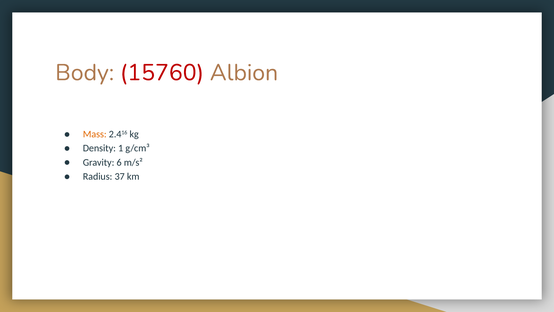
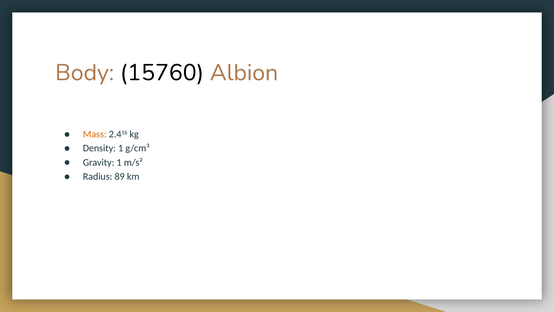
15760 colour: red -> black (162, 73)
Gravity 6: 6 -> 1 (119, 162)
37: 37 -> 89 (120, 176)
